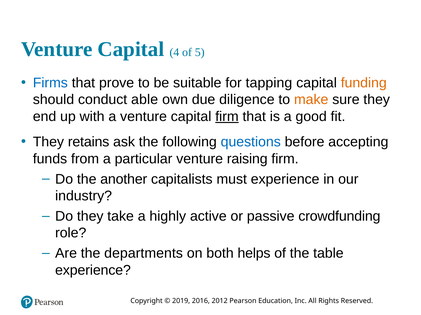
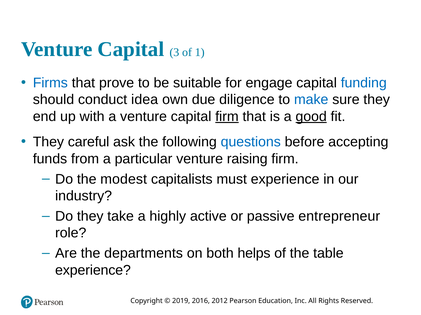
4: 4 -> 3 (174, 52)
5: 5 -> 1 (200, 52)
tapping: tapping -> engage (269, 83)
funding colour: orange -> blue (364, 83)
able: able -> idea (145, 100)
make colour: orange -> blue (311, 100)
good underline: none -> present (311, 117)
retains: retains -> careful (89, 142)
another: another -> modest (124, 180)
crowdfunding: crowdfunding -> entrepreneur (339, 217)
